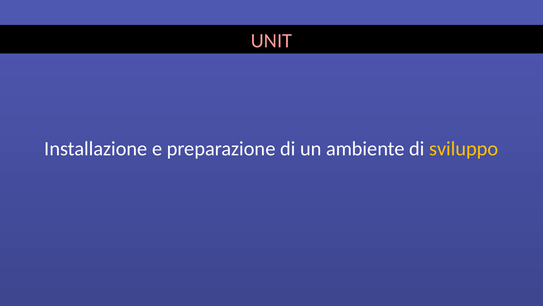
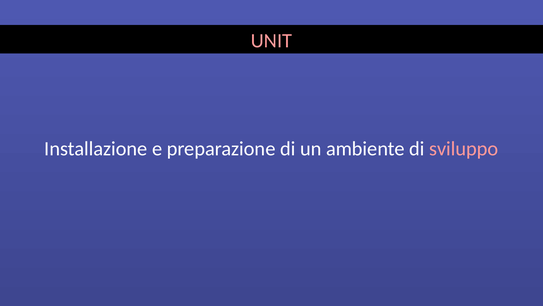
sviluppo colour: yellow -> pink (464, 148)
